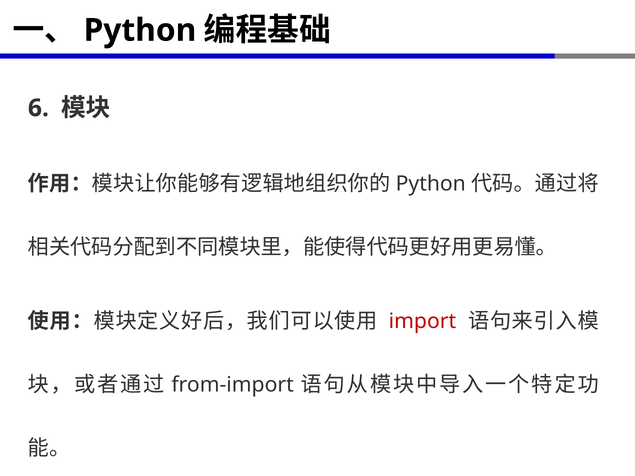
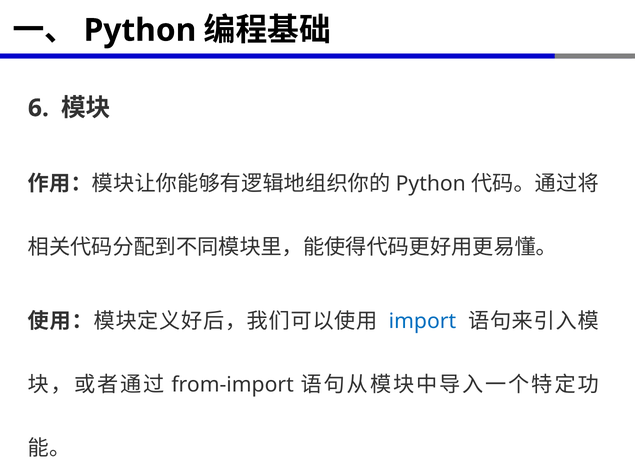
import colour: red -> blue (422, 322)
